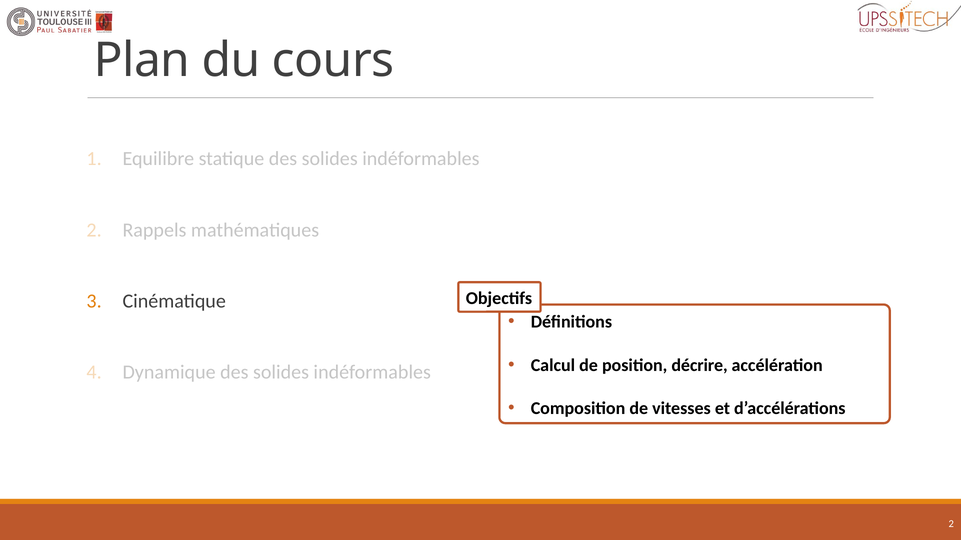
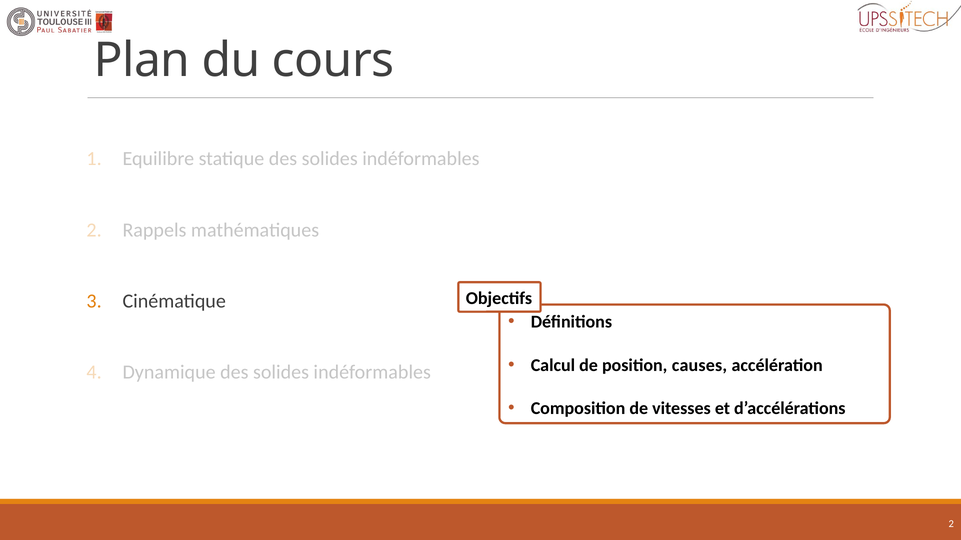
décrire: décrire -> causes (699, 365)
